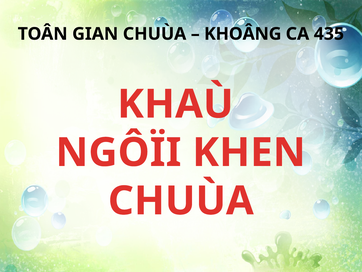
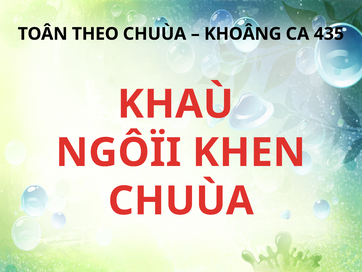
GIAN: GIAN -> THEO (95, 34)
